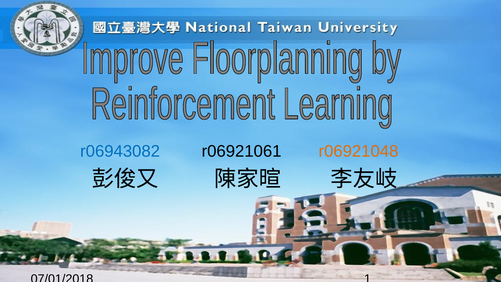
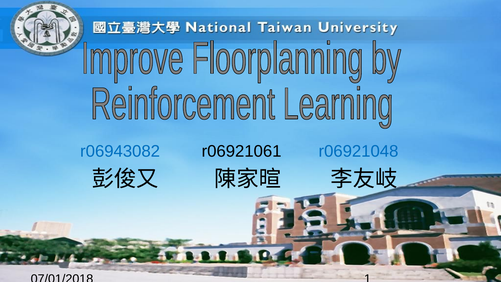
r06921048 colour: orange -> blue (358, 151)
